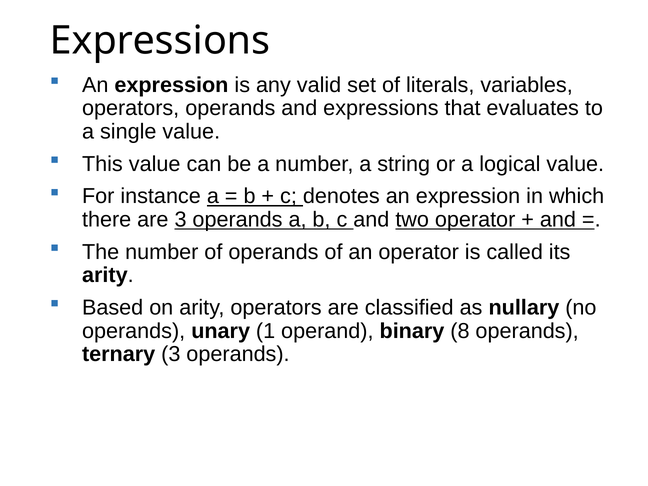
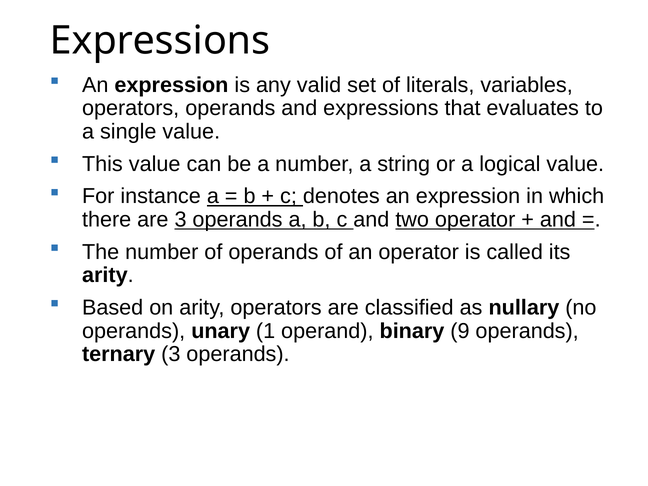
8: 8 -> 9 (460, 331)
